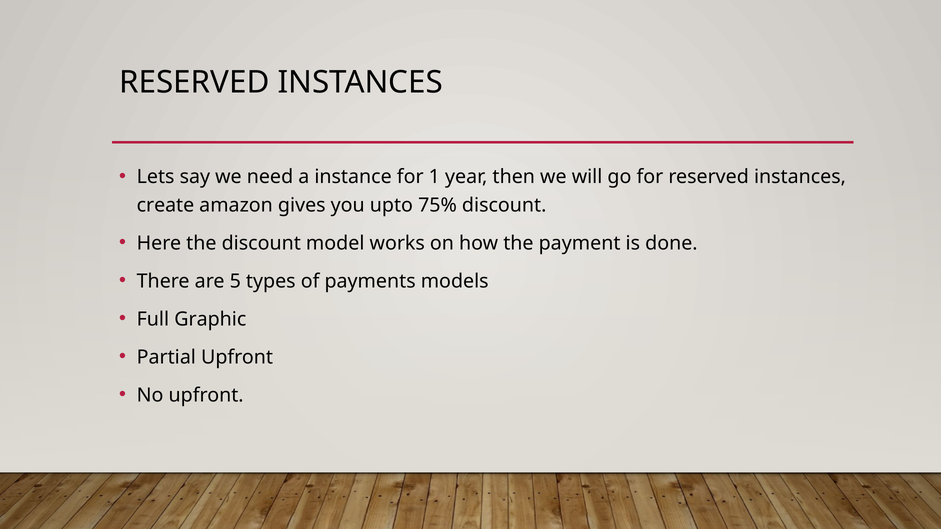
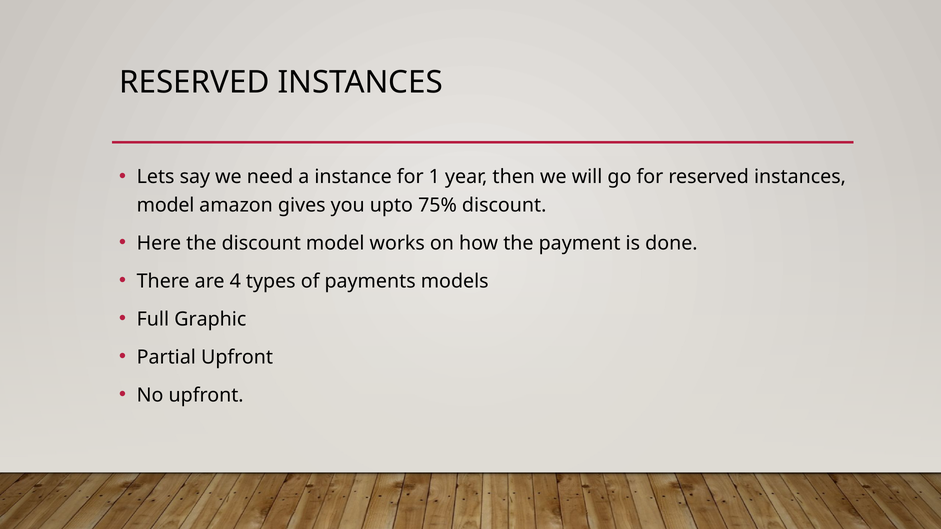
create: create -> model (166, 205)
5: 5 -> 4 (235, 281)
